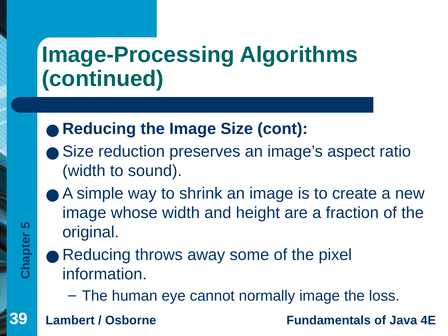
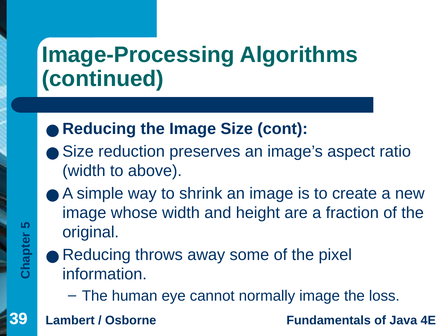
sound: sound -> above (155, 171)
